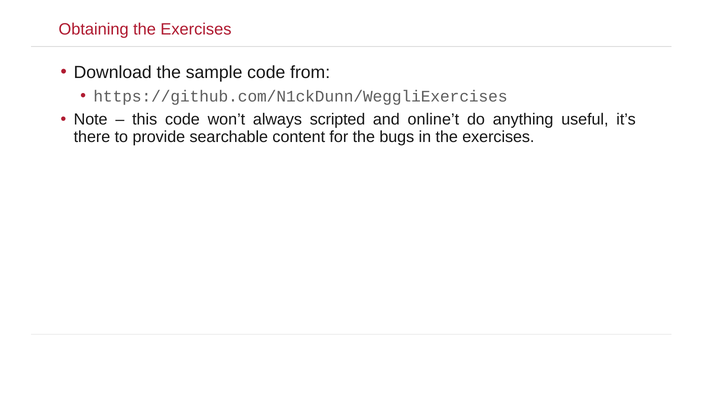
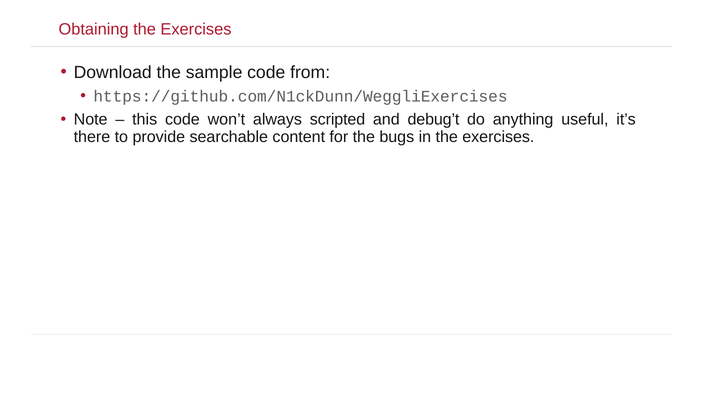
online’t: online’t -> debug’t (433, 119)
